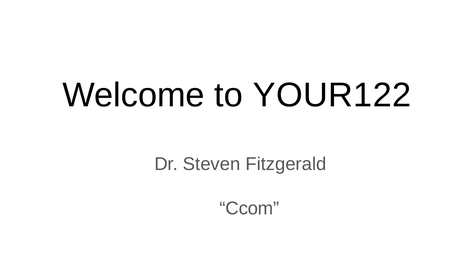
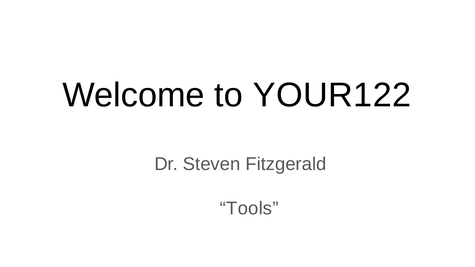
Ccom: Ccom -> Tools (249, 209)
